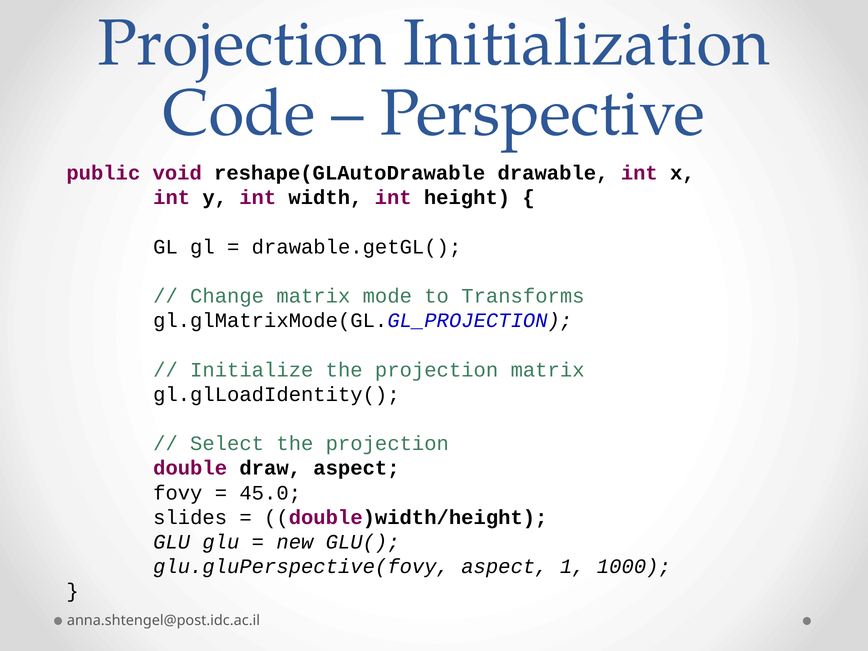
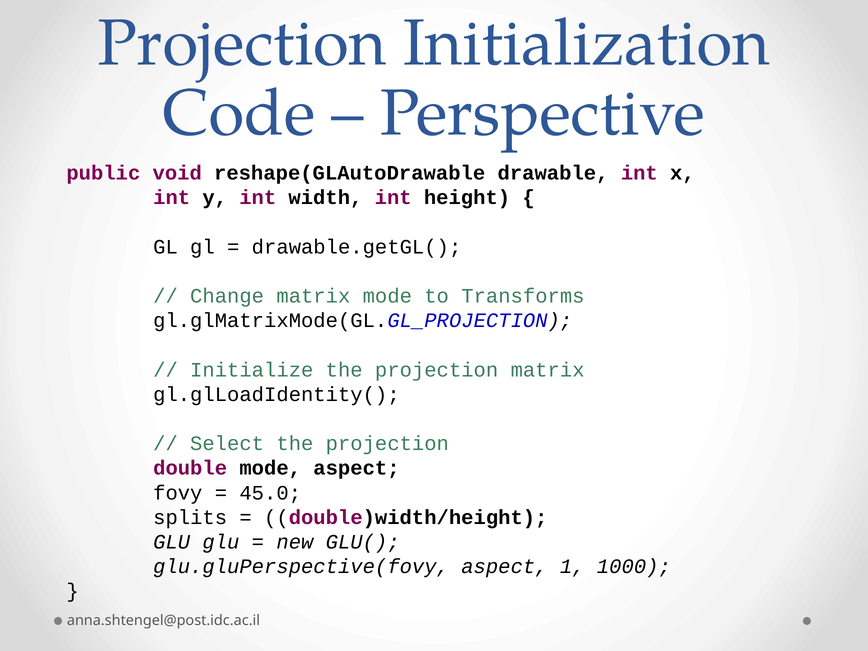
double draw: draw -> mode (270, 468)
slides: slides -> splits (190, 517)
